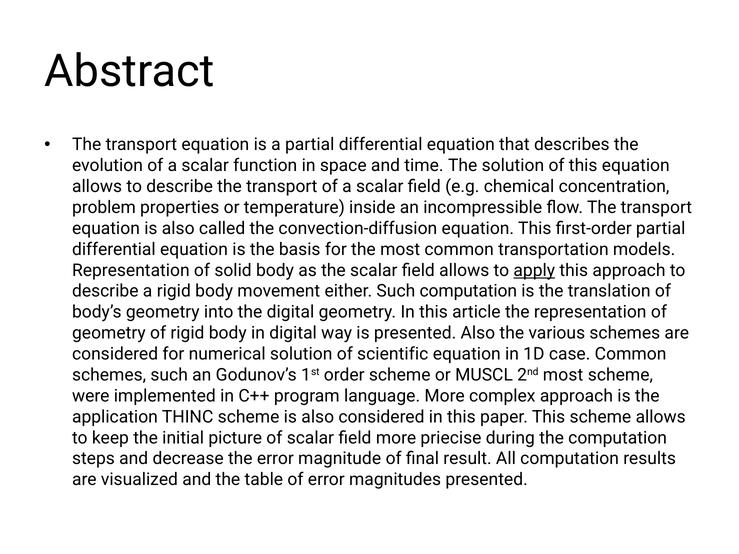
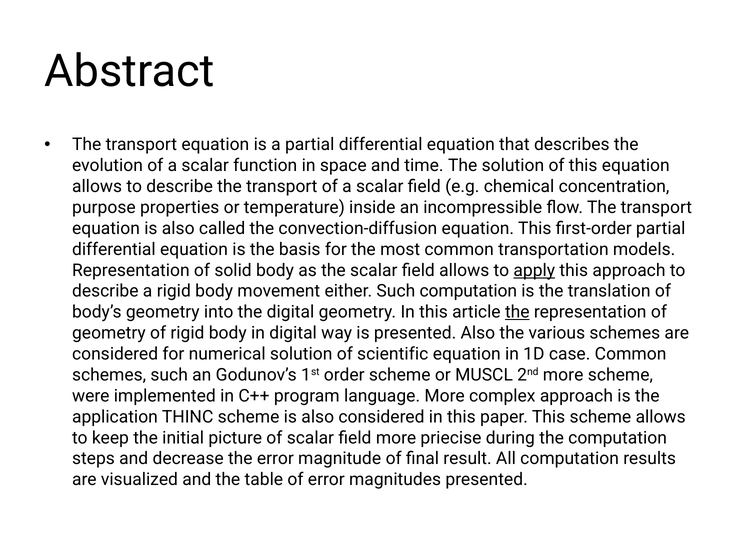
problem: problem -> purpose (104, 208)
the underline: none -> present (517, 312)
2nd most: most -> more (563, 375)
